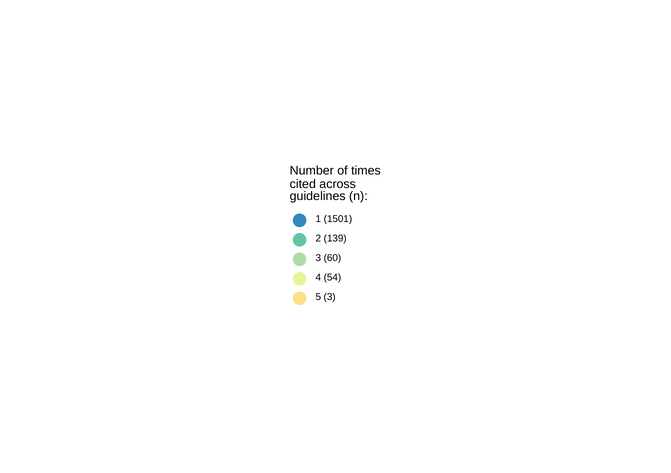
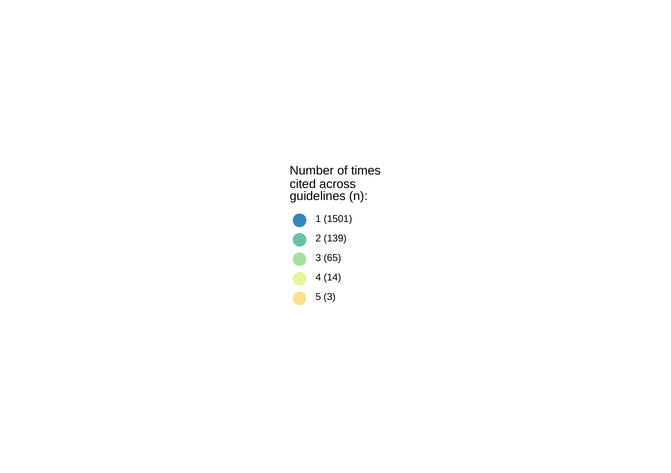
60: 60 -> 65 (332, 258)
54: 54 -> 14 (332, 277)
